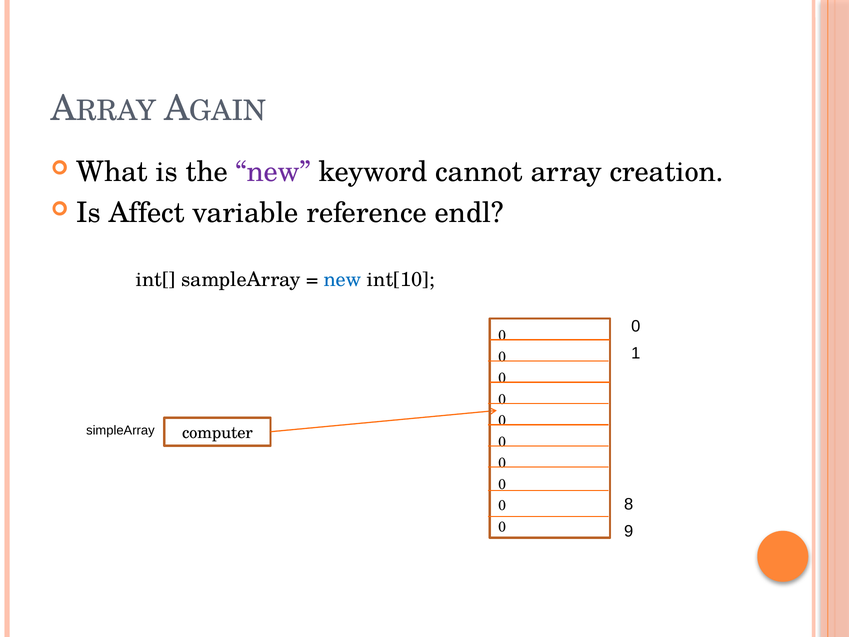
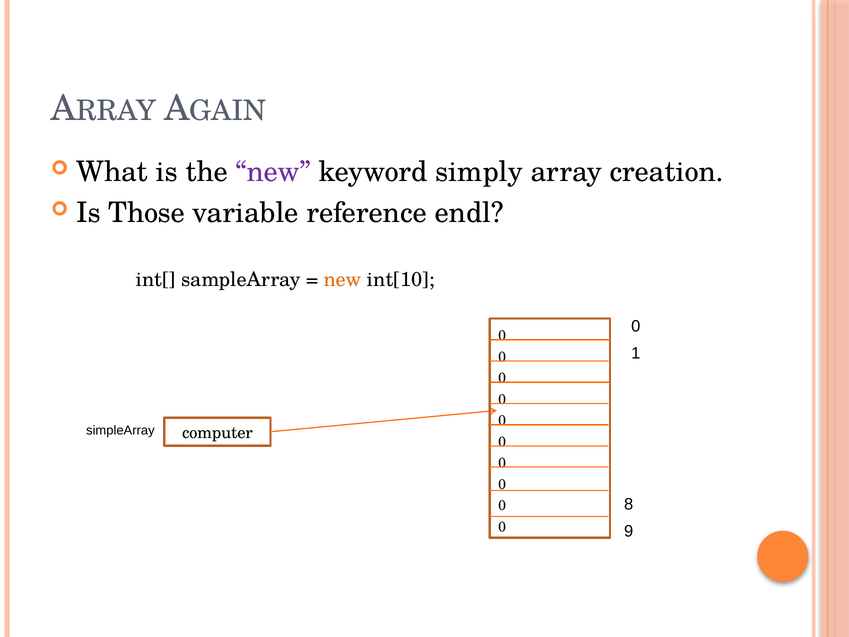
cannot: cannot -> simply (479, 172)
Affect: Affect -> Those (147, 213)
new colour: blue -> orange (343, 280)
